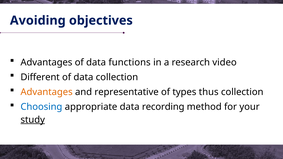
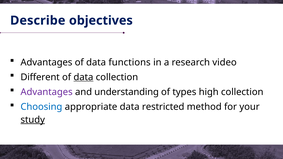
Avoiding: Avoiding -> Describe (38, 21)
data underline: none -> present (83, 77)
Advantages colour: orange -> purple (47, 92)
representative: representative -> understanding (127, 92)
thus: thus -> high (209, 92)
recording: recording -> restricted (163, 107)
